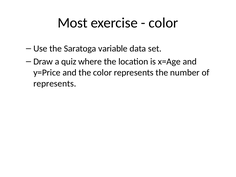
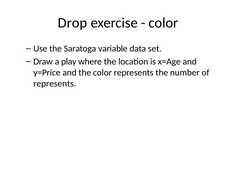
Most: Most -> Drop (72, 23)
quiz: quiz -> play (69, 61)
